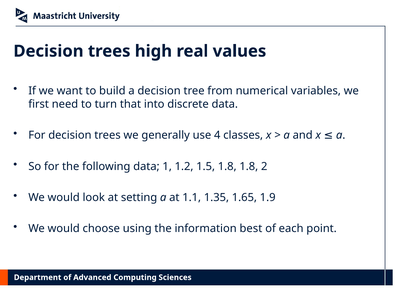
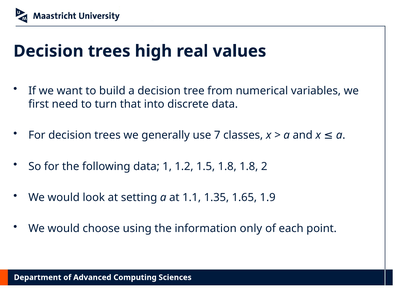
4: 4 -> 7 (217, 135)
best: best -> only (251, 229)
